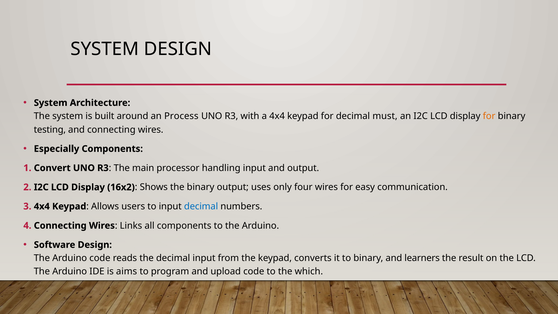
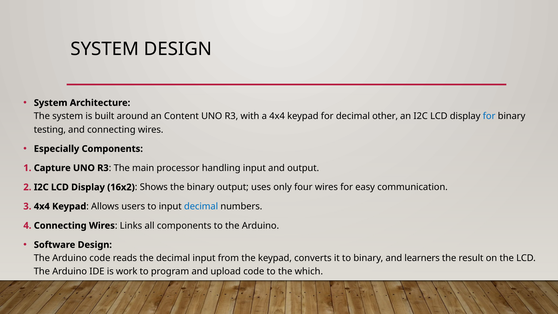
Process: Process -> Content (181, 116)
must: must -> other (385, 116)
for colour: orange -> blue (489, 116)
Convert: Convert -> Capture (52, 168)
aims: aims -> work (127, 271)
